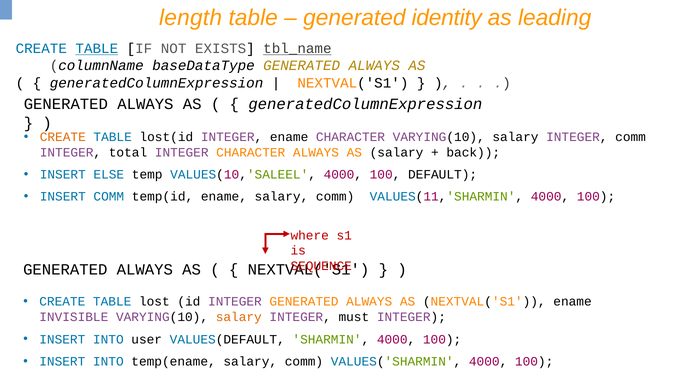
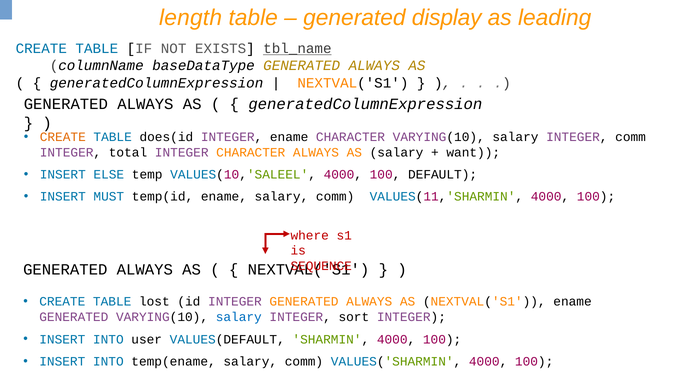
identity: identity -> display (447, 18)
TABLE underline: present -> none (97, 49)
lost(id: lost(id -> does(id (166, 137)
back: back -> want (473, 152)
INSERT COMM: COMM -> MUST (109, 197)
INVISIBLE: INVISIBLE -> GENERATED (74, 317)
salary colour: orange -> blue (239, 317)
must: must -> sort (354, 317)
